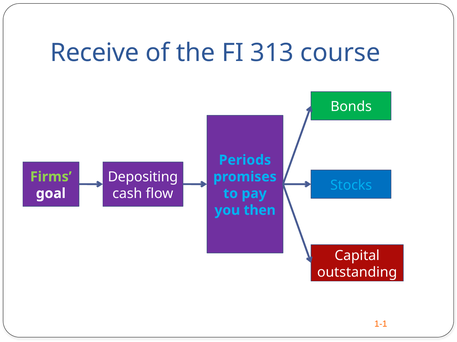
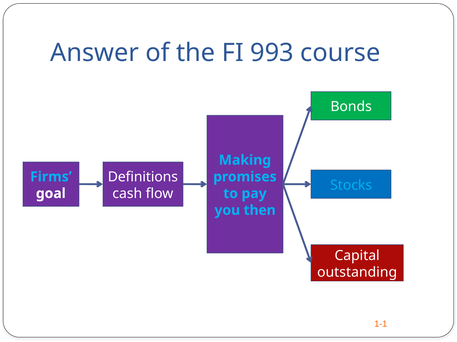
Receive: Receive -> Answer (95, 53)
313: 313 -> 993 (272, 53)
Periods: Periods -> Making (245, 160)
Depositing: Depositing -> Definitions (143, 177)
Firms colour: light green -> light blue (51, 177)
